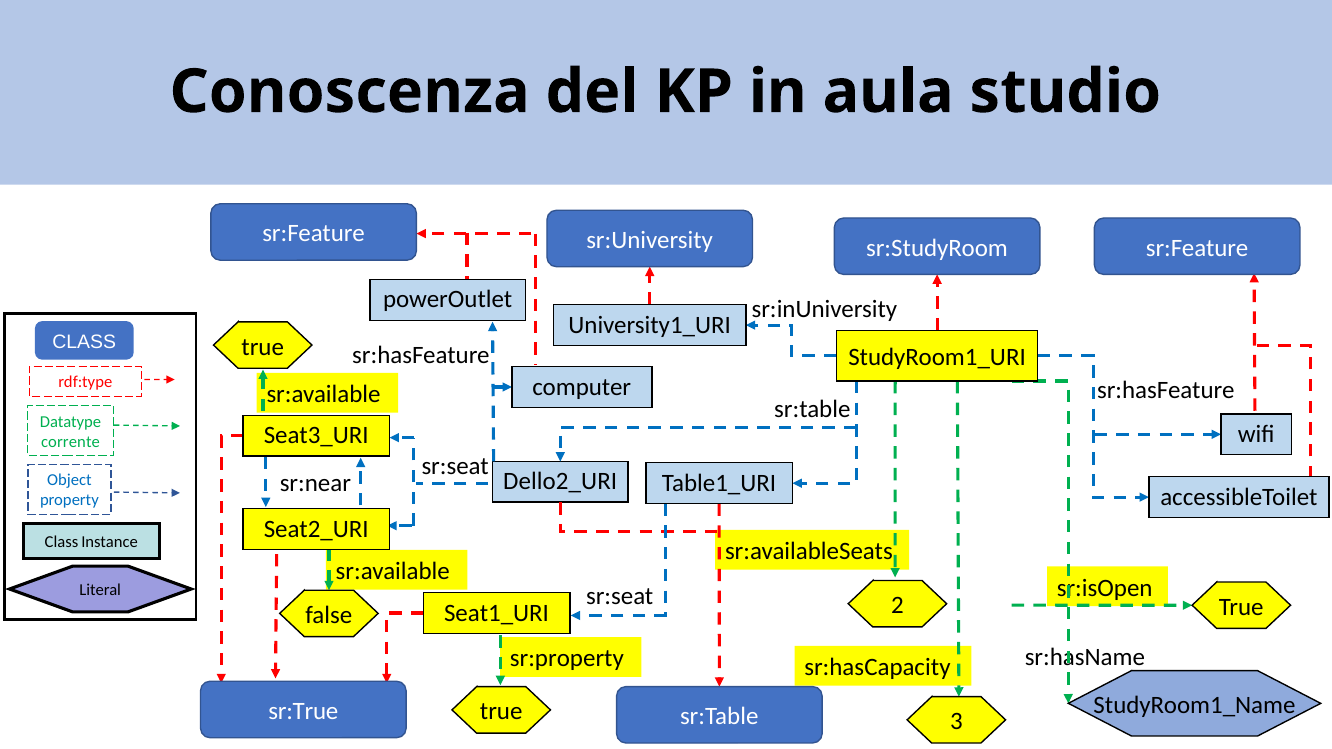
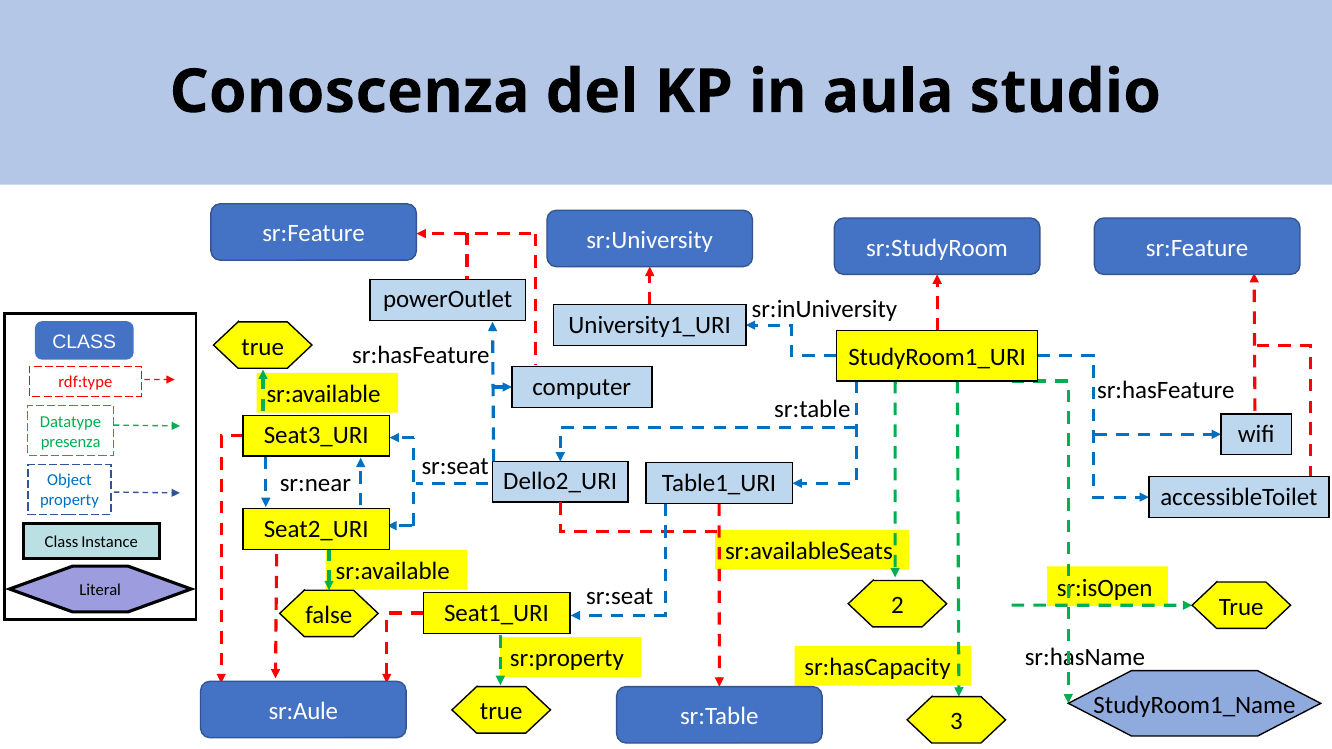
corrente: corrente -> presenza (71, 442)
sr:True: sr:True -> sr:Aule (303, 711)
